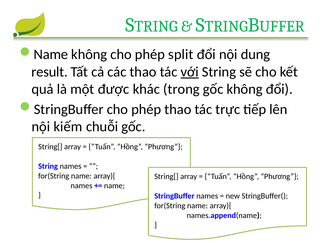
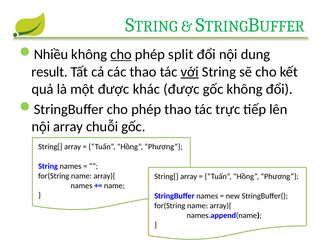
Name: Name -> Nhiều (51, 54)
cho underline: none -> present (121, 54)
khác trong: trong -> được (181, 89)
nội kiếm: kiếm -> array (68, 127)
